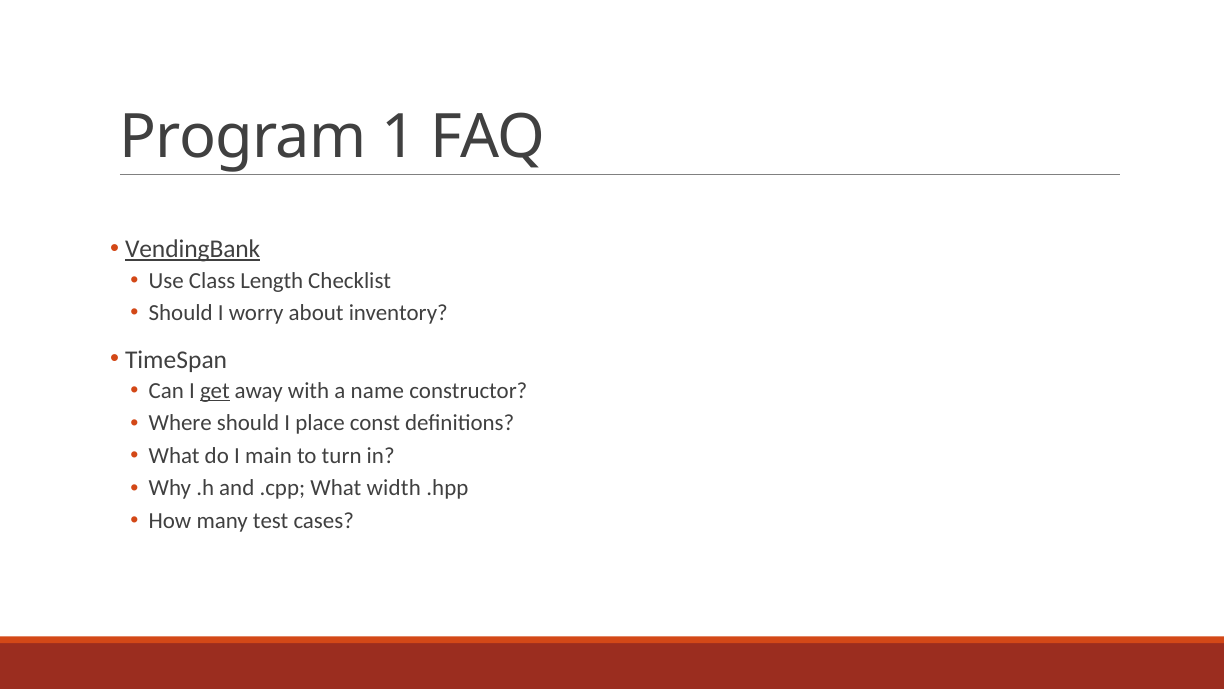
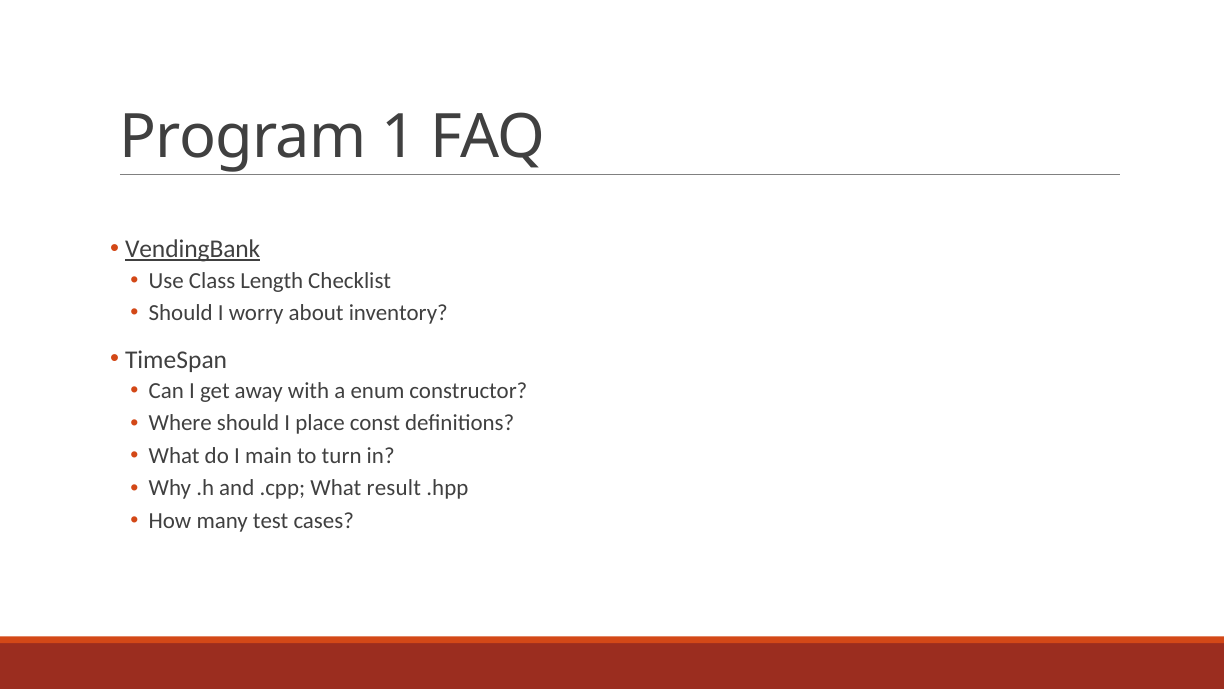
get underline: present -> none (215, 391)
name: name -> enum (377, 391)
width: width -> result (394, 488)
